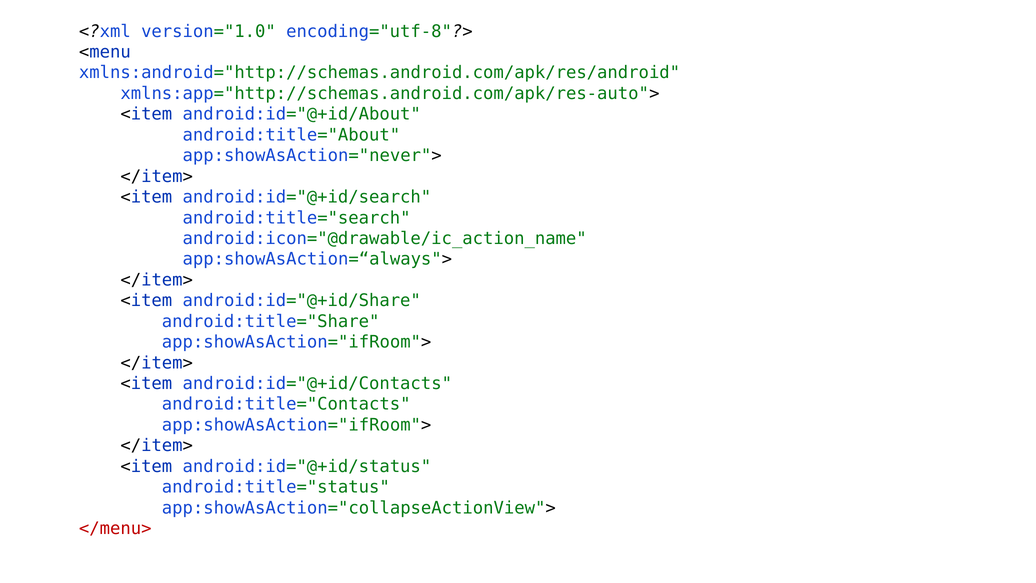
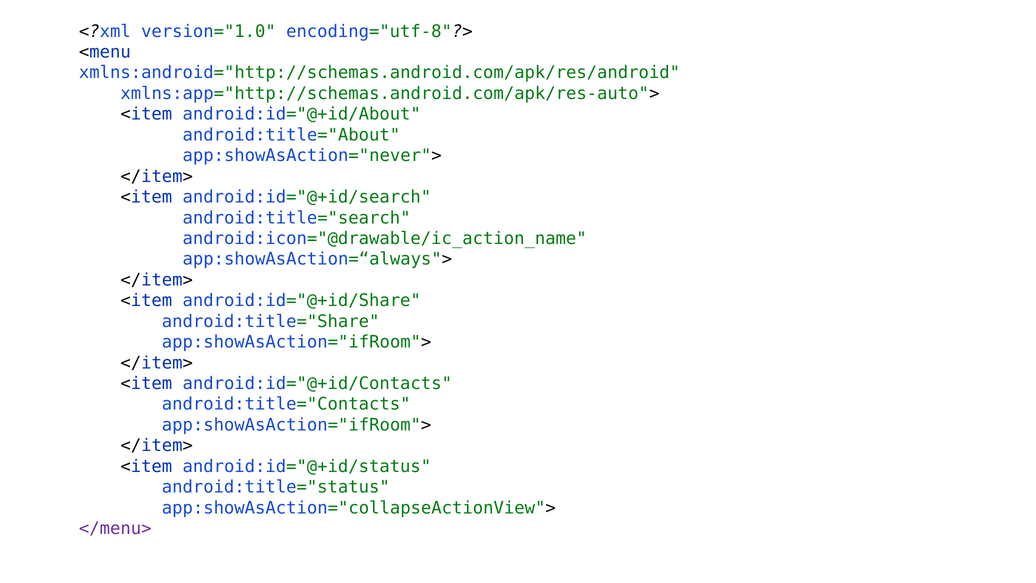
</menu> colour: red -> purple (115, 528)
